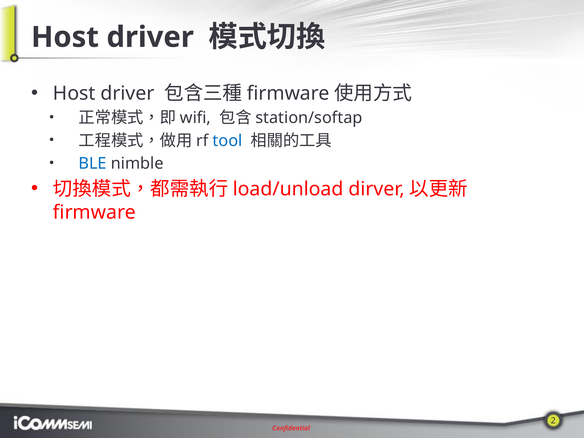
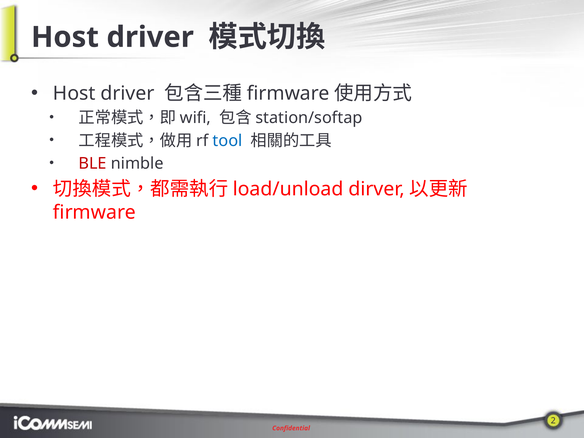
BLE colour: blue -> red (93, 163)
